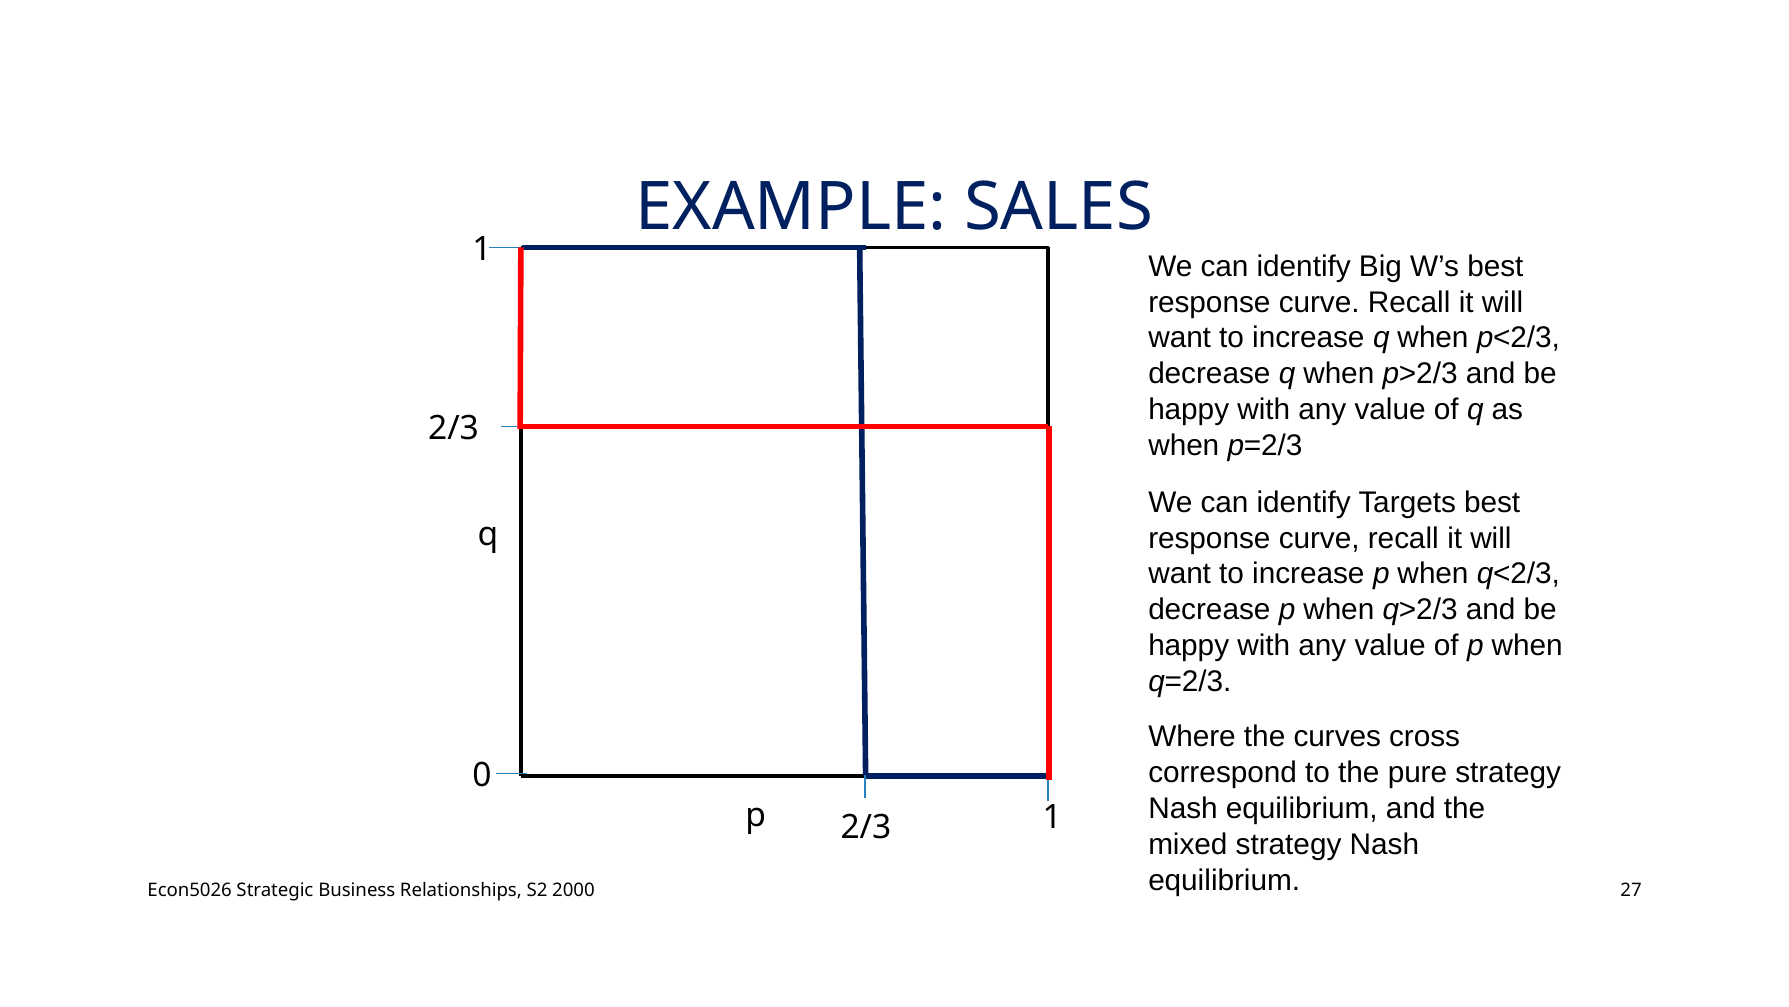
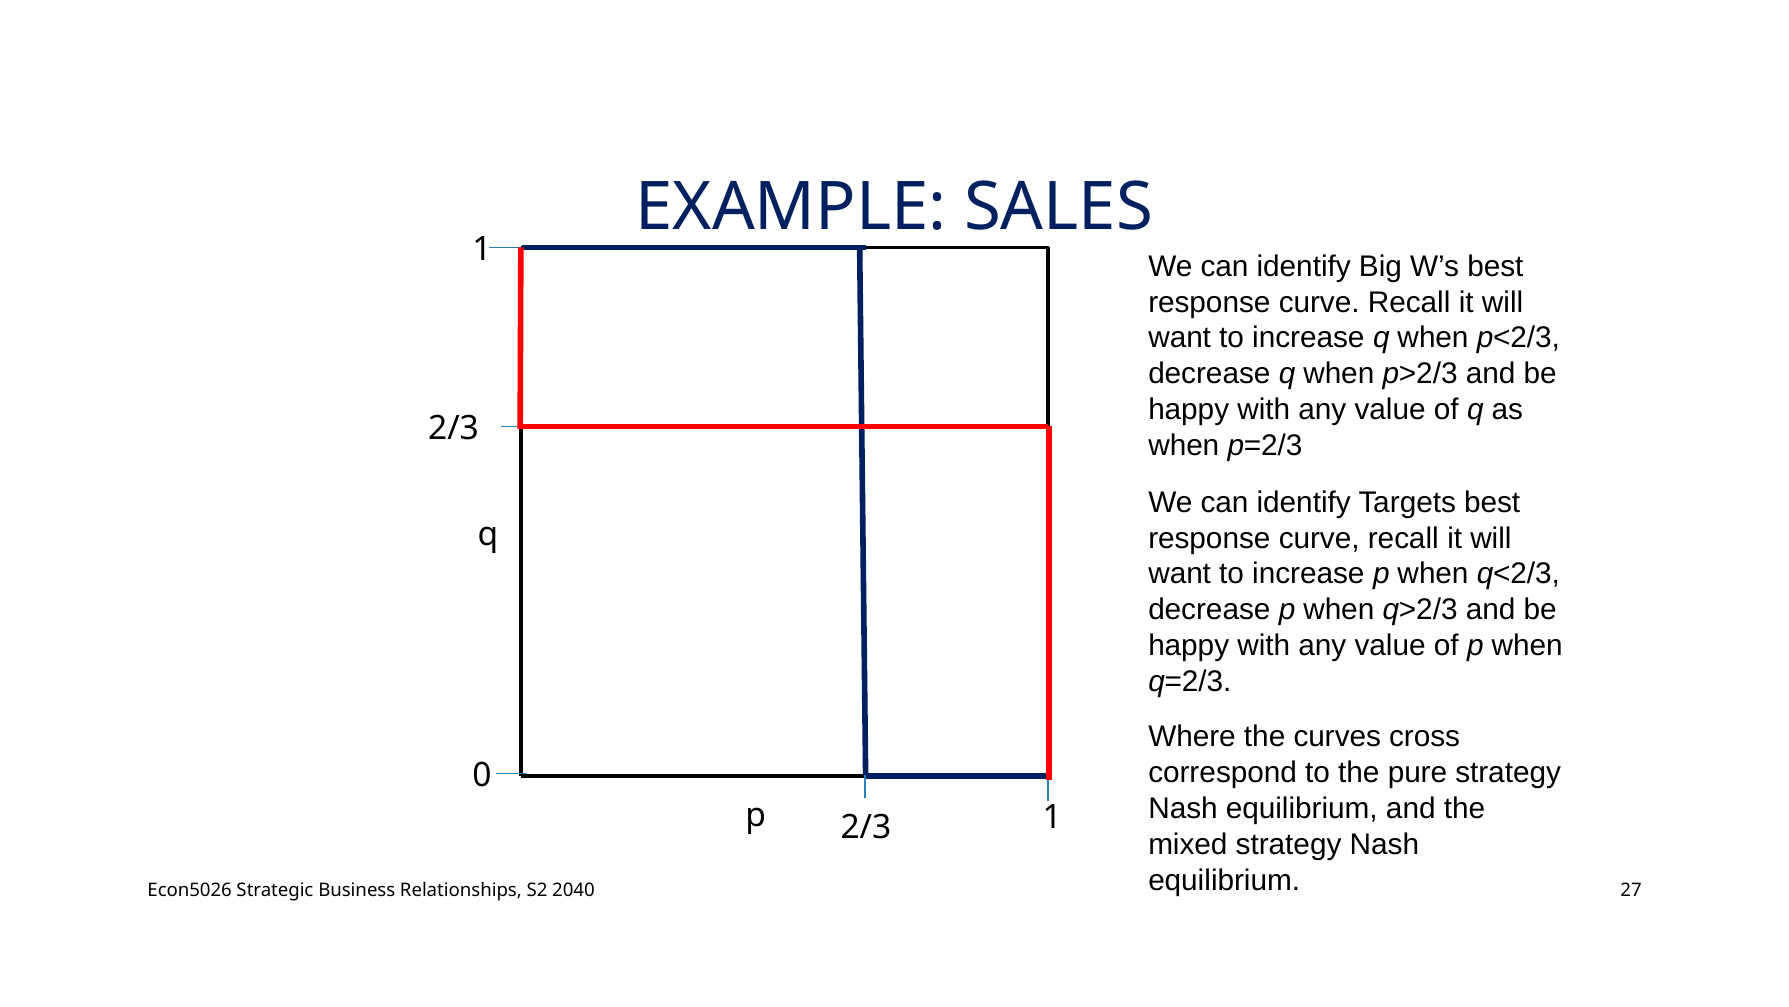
2000: 2000 -> 2040 (573, 890)
